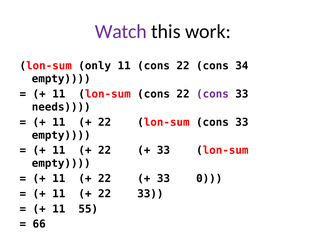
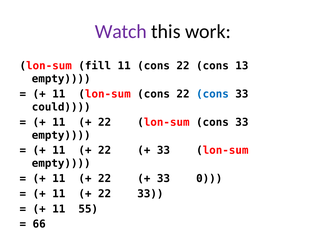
only: only -> fill (95, 66)
34: 34 -> 13 (242, 66)
cons colour: purple -> blue (212, 94)
needs: needs -> could (61, 107)
